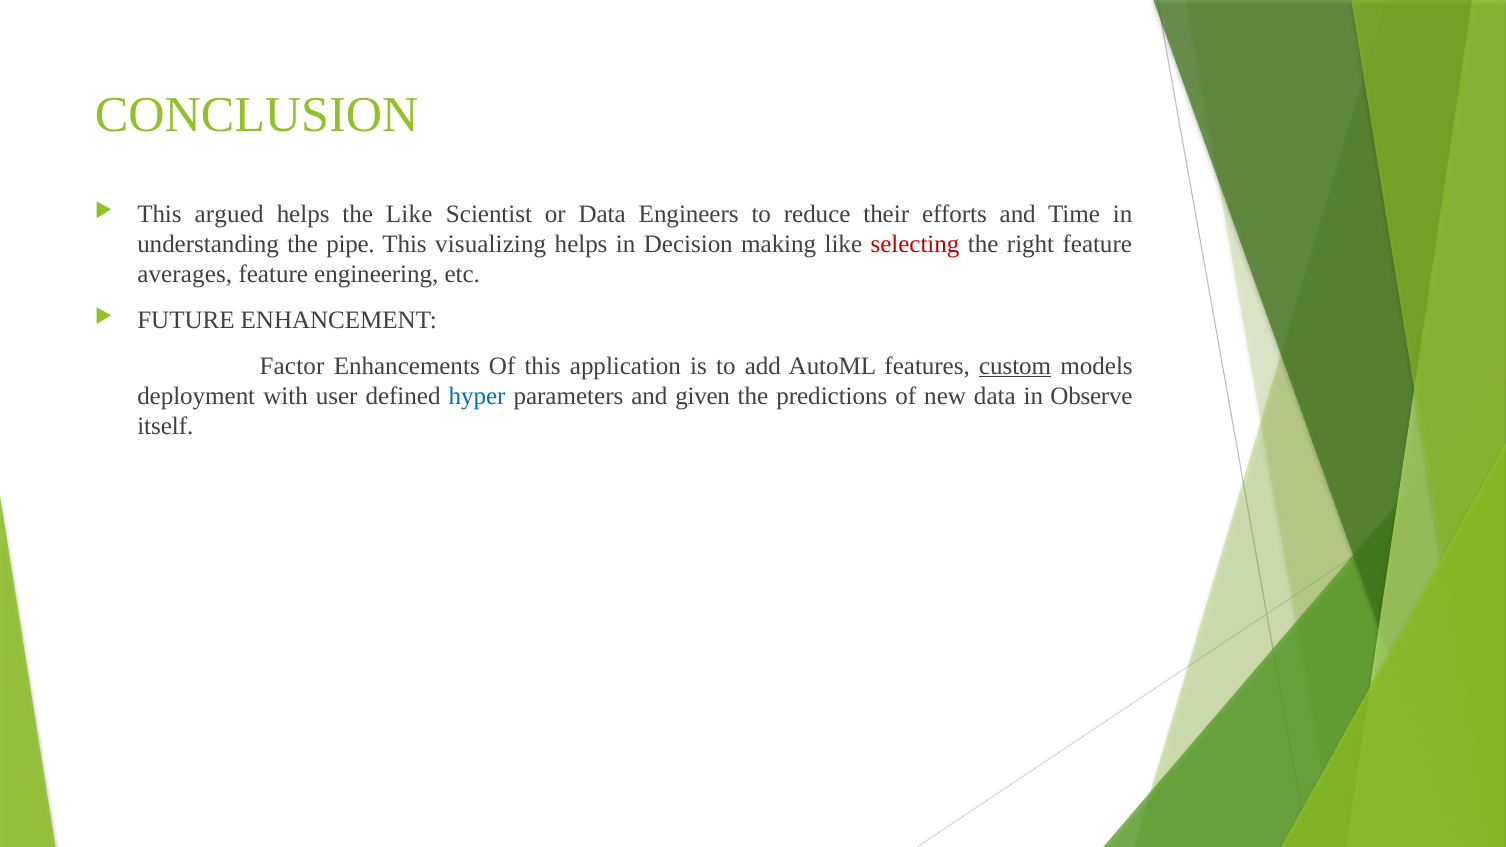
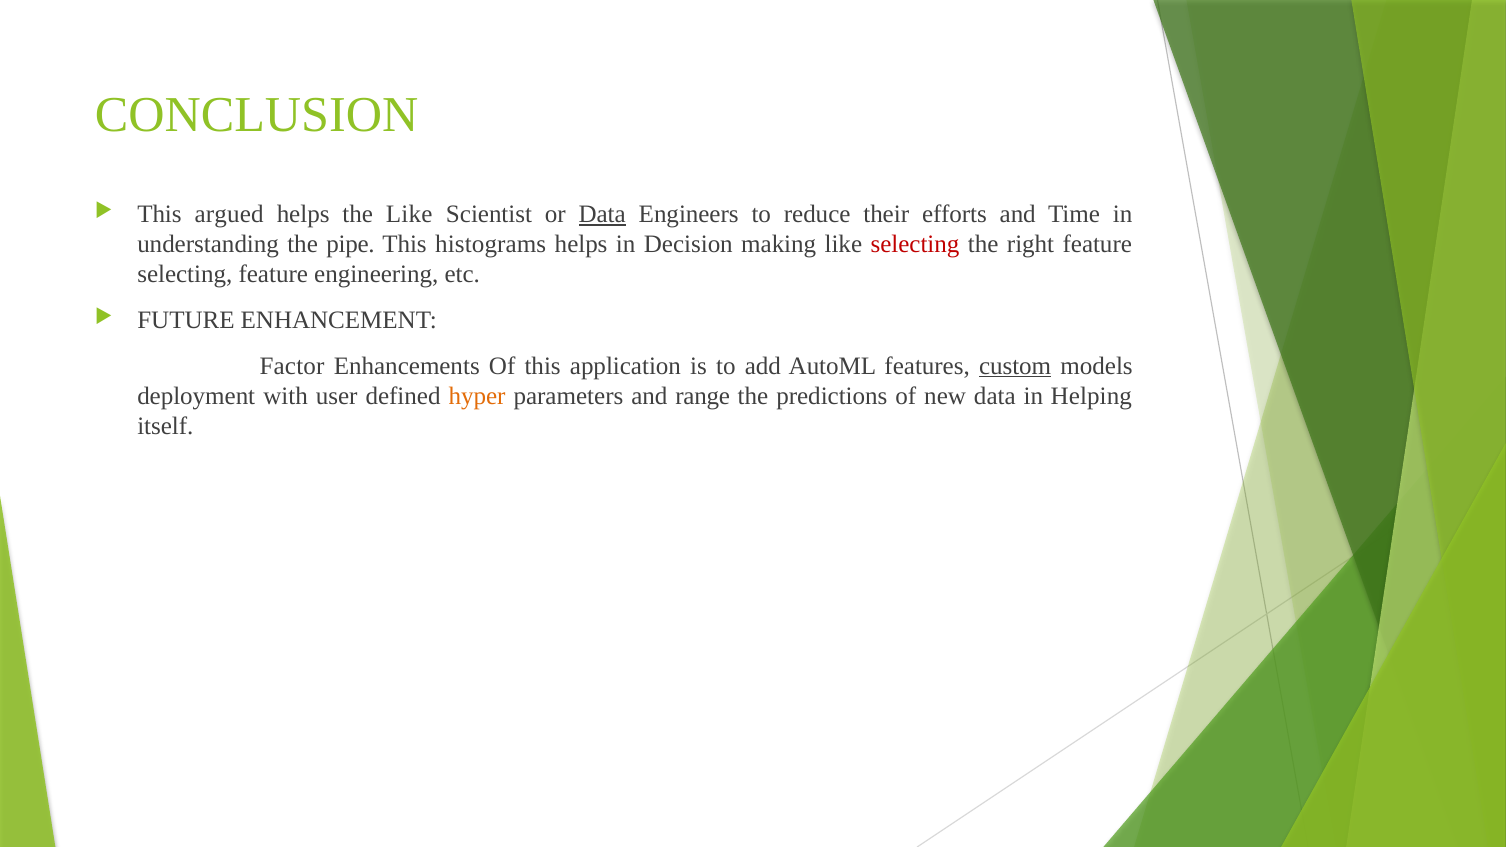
Data underline: none -> present (602, 214)
visualizing: visualizing -> histograms (491, 244)
averages: averages -> selecting (185, 274)
hyper colour: blue -> orange (477, 396)
given: given -> range (703, 396)
Observe: Observe -> Helping (1091, 396)
